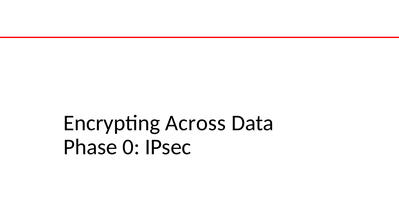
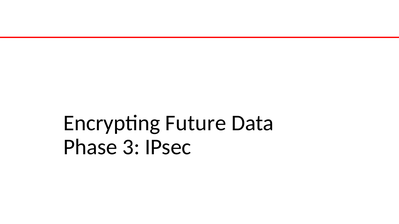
Across: Across -> Future (196, 123)
0: 0 -> 3 (131, 147)
